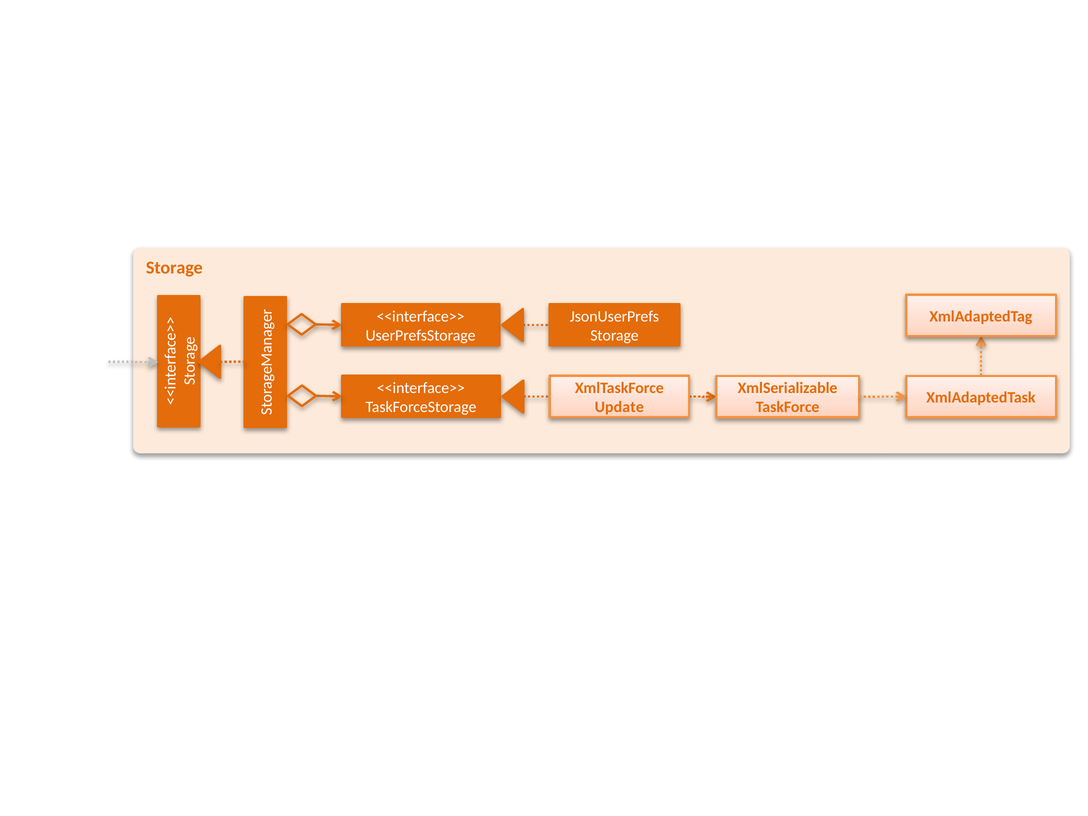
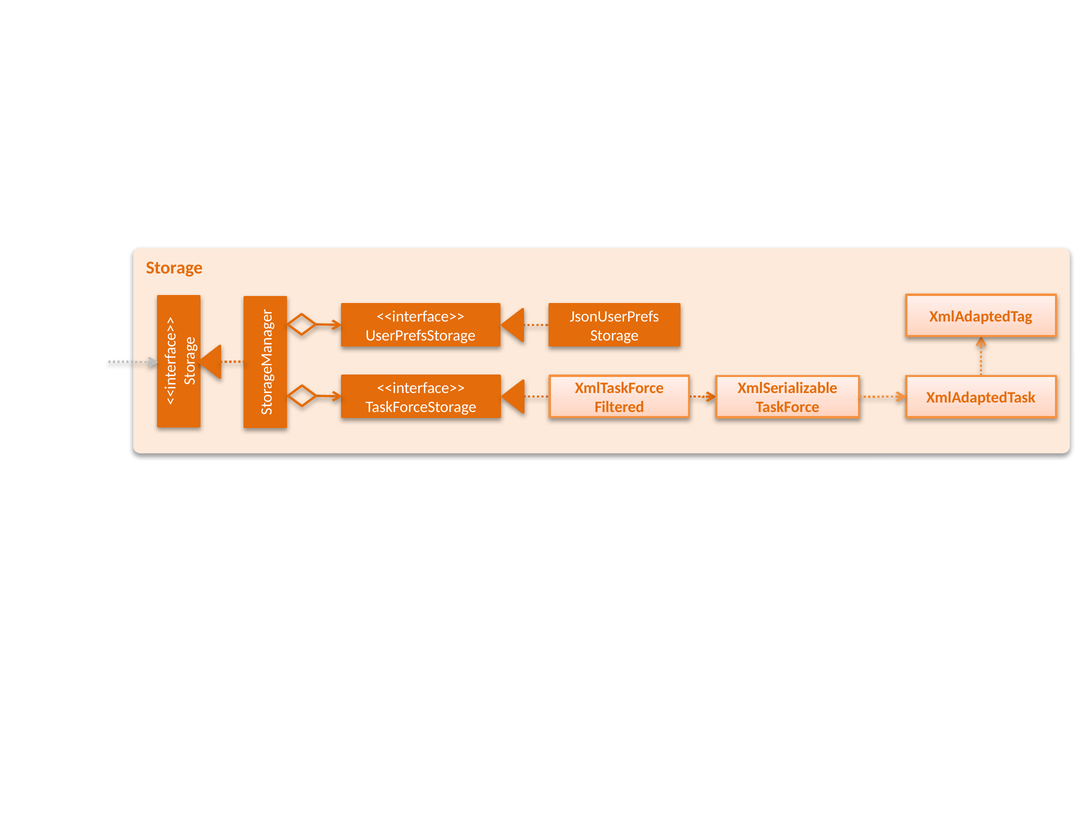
Update: Update -> Filtered (619, 407)
